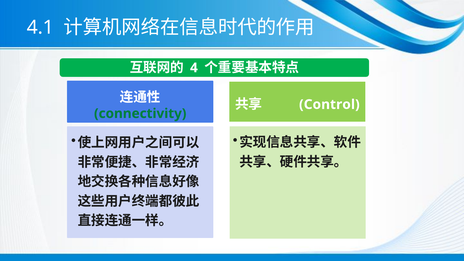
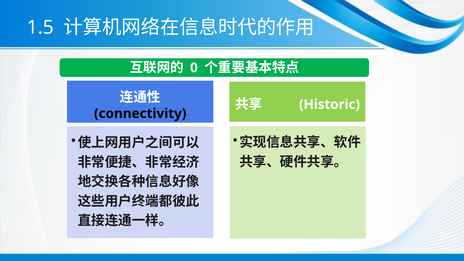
4.1: 4.1 -> 1.5 (40, 27)
4: 4 -> 0 (194, 68)
Control: Control -> Historic (329, 104)
connectivity colour: green -> black (140, 114)
